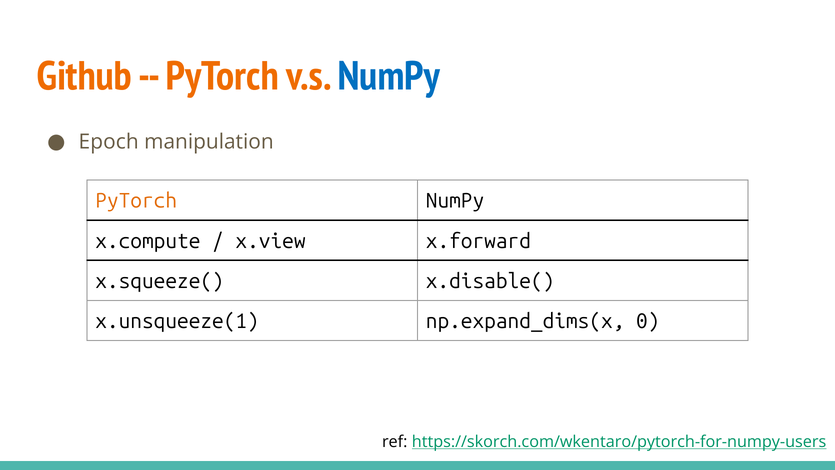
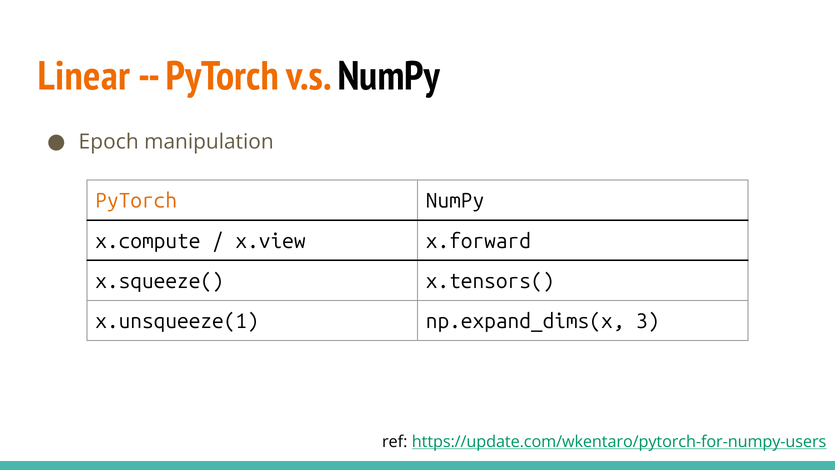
Github: Github -> Linear (84, 76)
NumPy colour: blue -> black (389, 76)
x.disable(: x.disable( -> x.tensors( (490, 281)
0: 0 -> 3 (648, 321)
https://skorch.com/wkentaro/pytorch-for-numpy-users: https://skorch.com/wkentaro/pytorch-for-numpy-users -> https://update.com/wkentaro/pytorch-for-numpy-users (619, 442)
